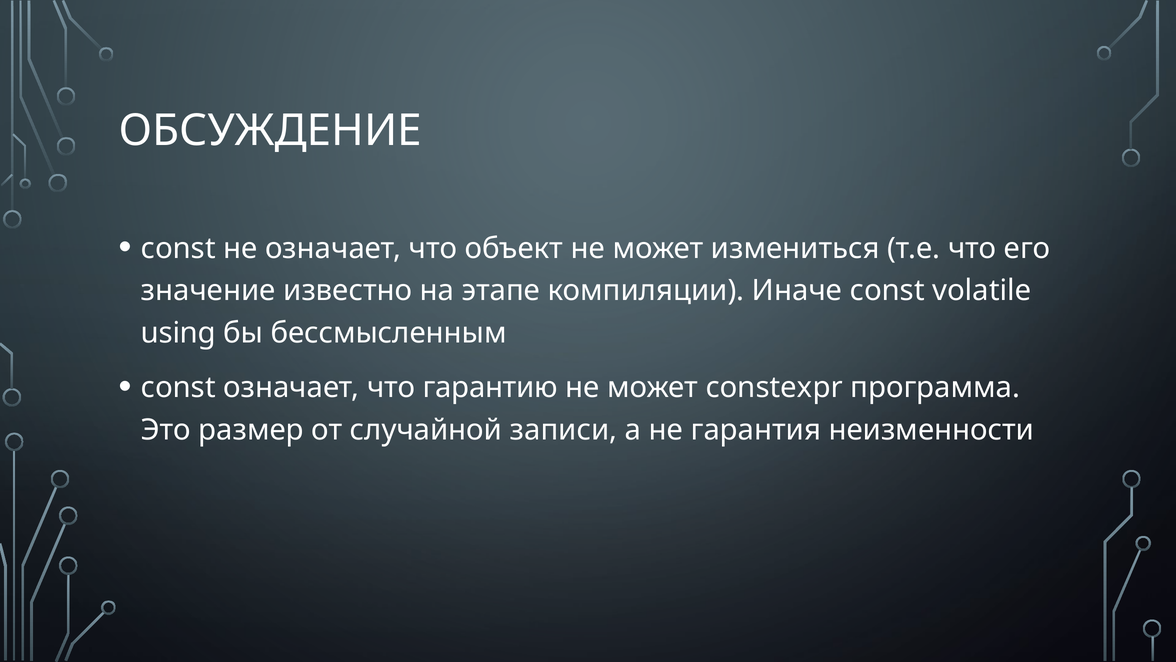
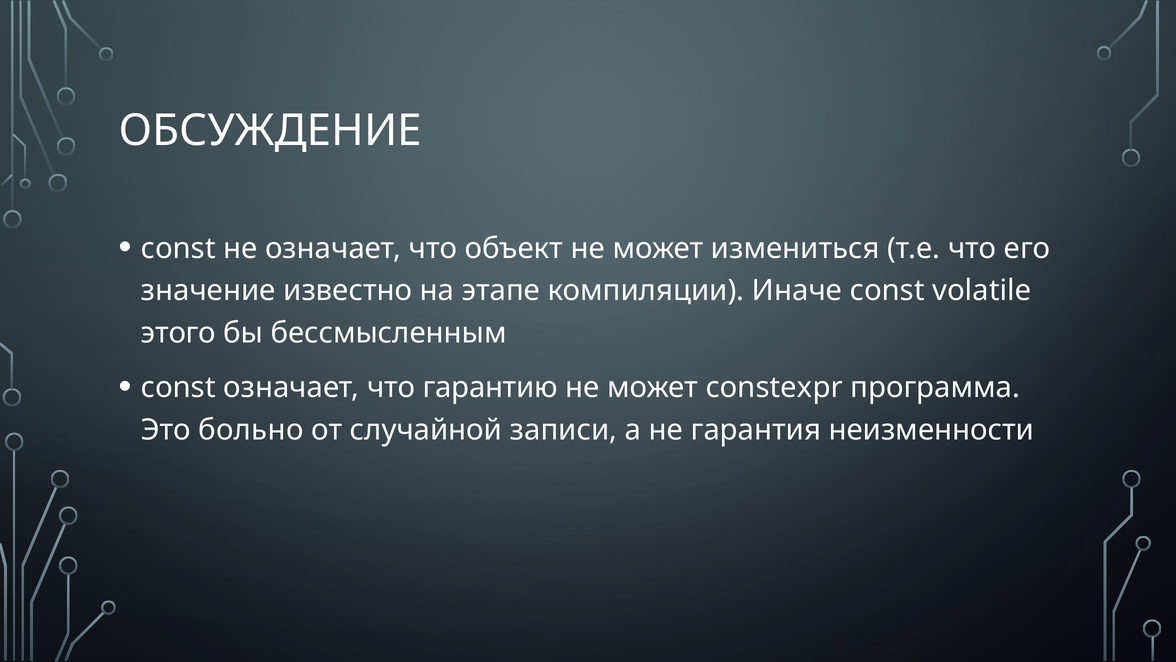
using: using -> этого (178, 333)
размер: размер -> больно (251, 430)
